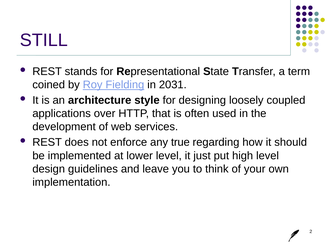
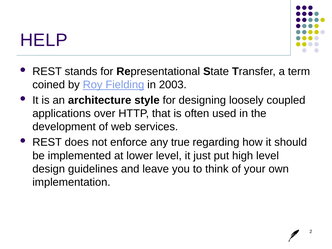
STILL: STILL -> HELP (44, 40)
2031: 2031 -> 2003 (173, 85)
